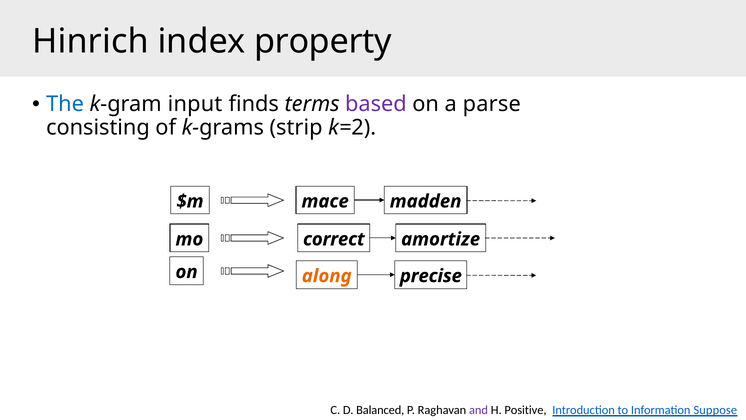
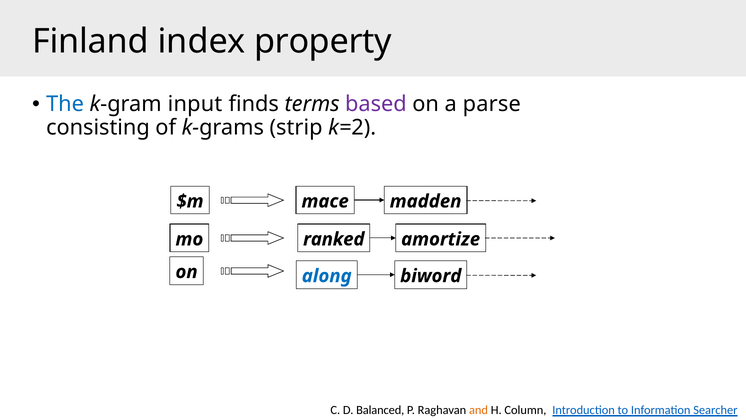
Hinrich: Hinrich -> Finland (91, 41)
correct: correct -> ranked (334, 239)
along colour: orange -> blue (327, 276)
precise: precise -> biword (431, 276)
and colour: purple -> orange (479, 410)
Positive: Positive -> Column (525, 410)
Suppose: Suppose -> Searcher (715, 410)
